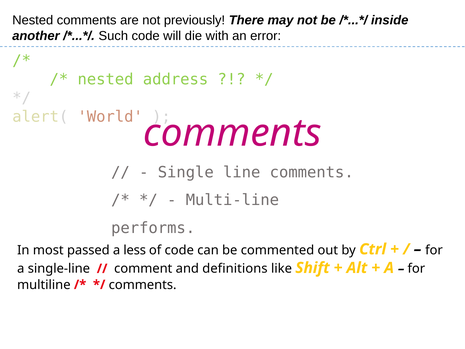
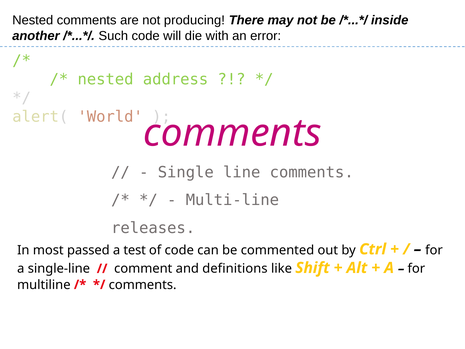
previously: previously -> producing (194, 20)
performs: performs -> releases (153, 228)
less: less -> test (135, 250)
